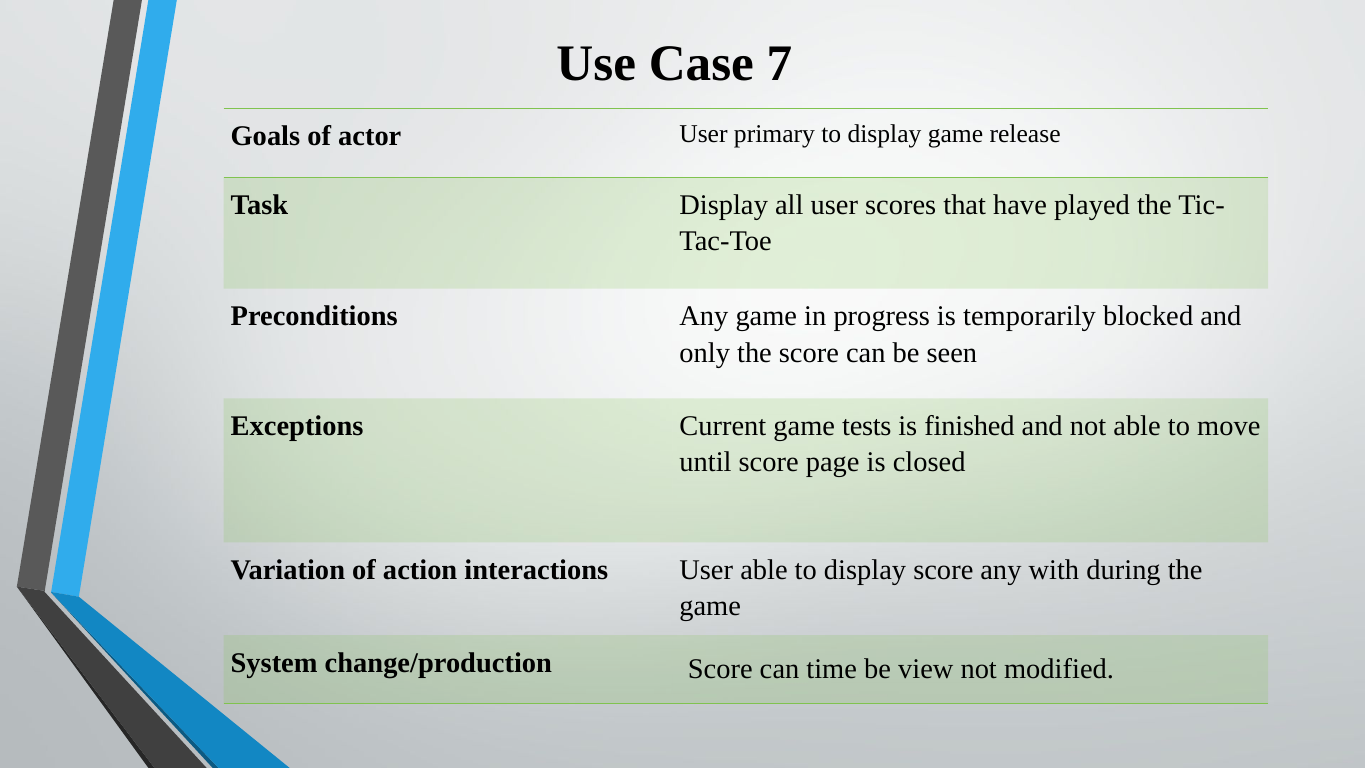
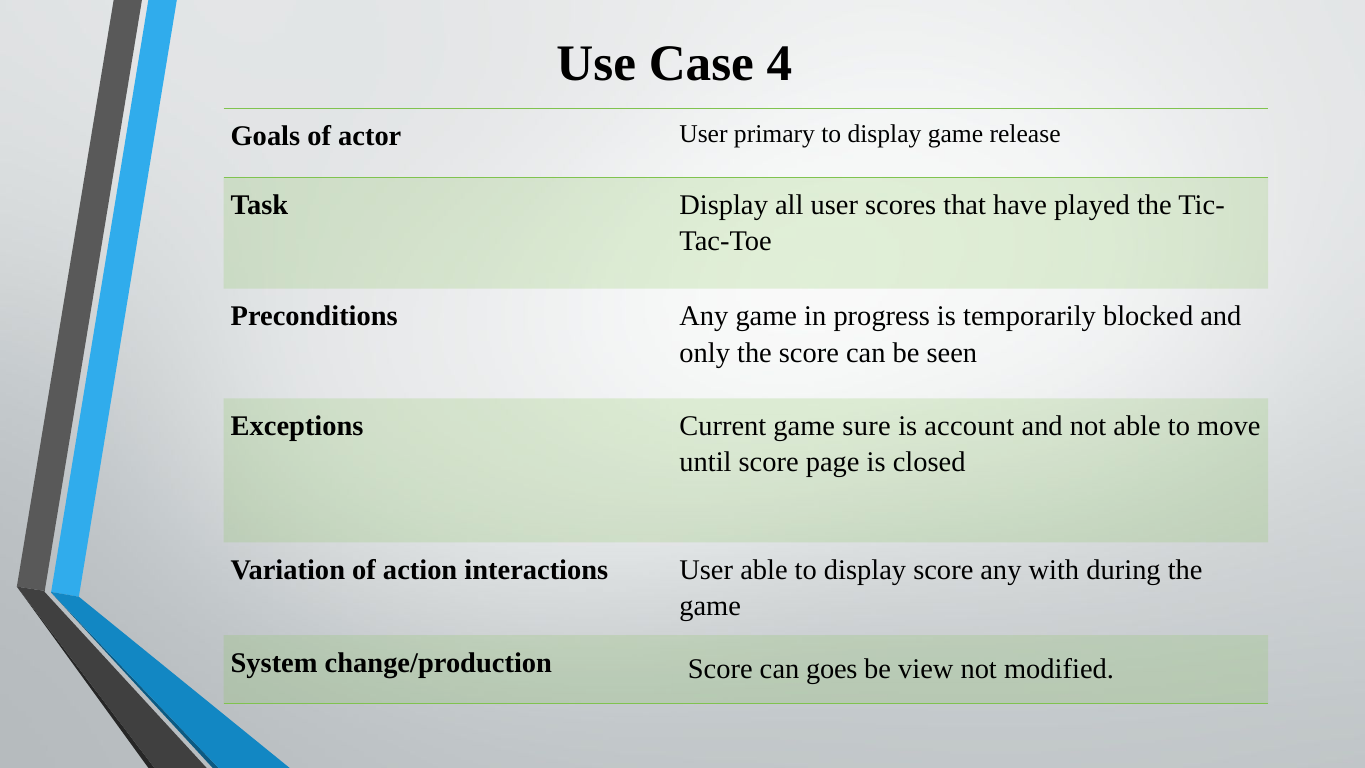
7: 7 -> 4 (779, 64)
tests: tests -> sure (867, 426)
finished: finished -> account (969, 426)
time: time -> goes (832, 669)
